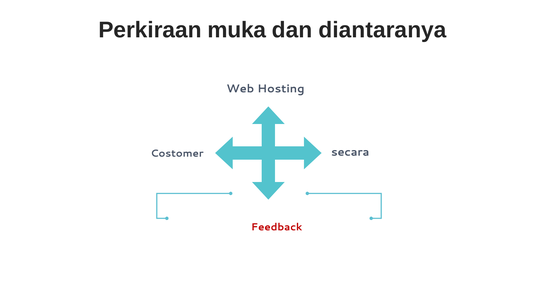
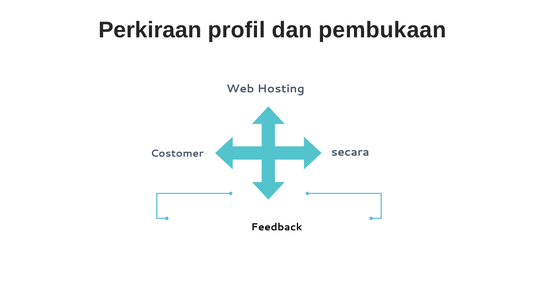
muka: muka -> profil (237, 30)
diantaranya: diantaranya -> pembukaan (382, 30)
Feedback colour: red -> black (277, 227)
